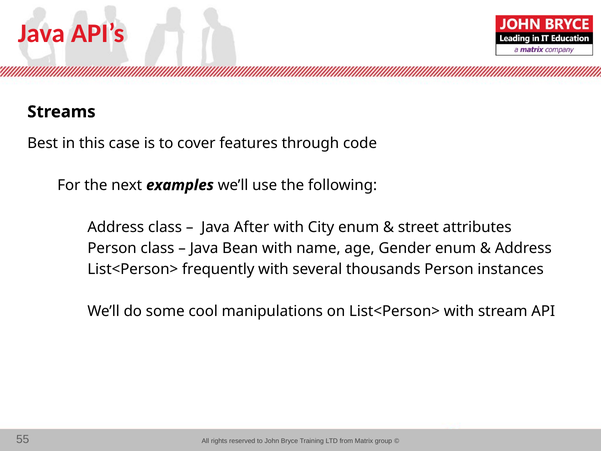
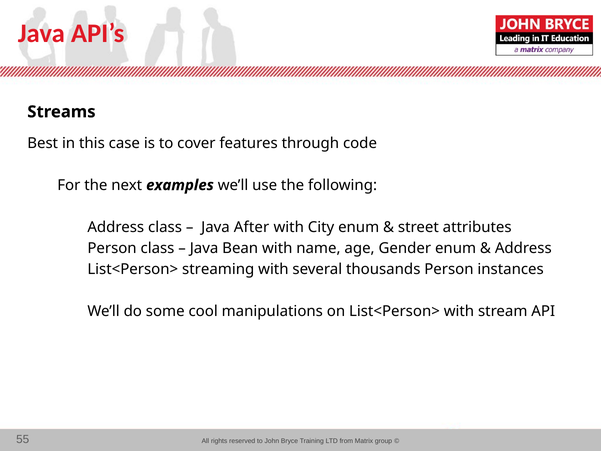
frequently: frequently -> streaming (218, 269)
